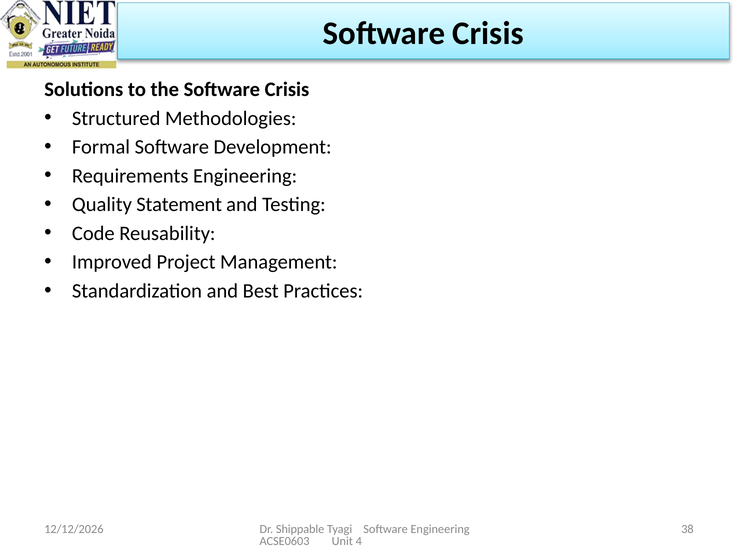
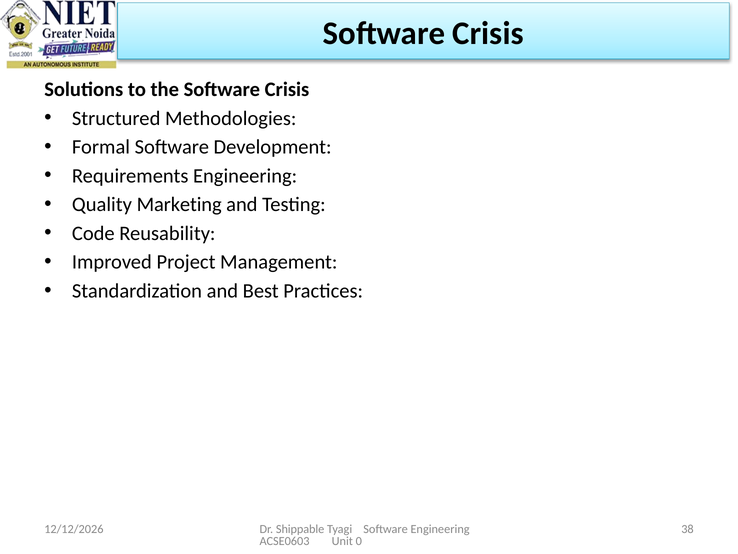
Statement: Statement -> Marketing (179, 204)
4: 4 -> 0 (359, 541)
